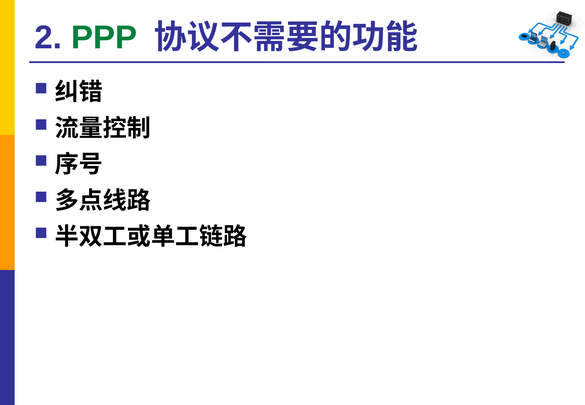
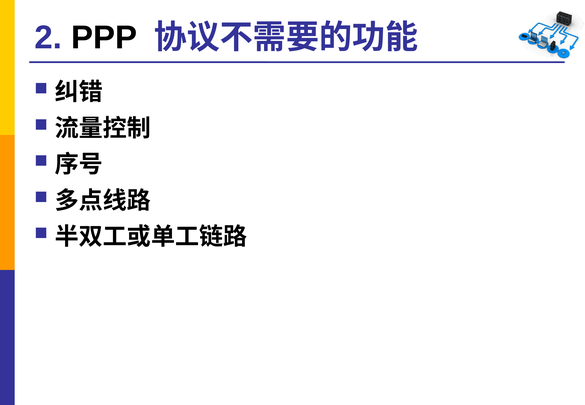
PPP colour: green -> black (104, 38)
